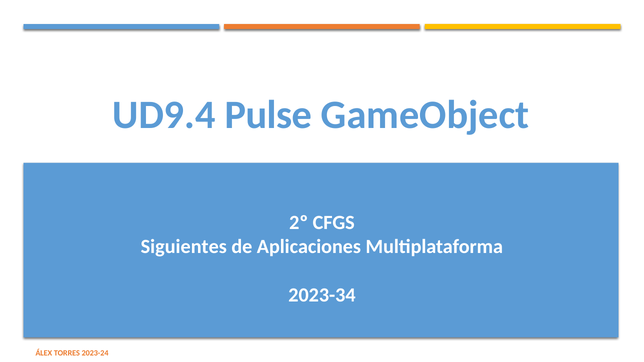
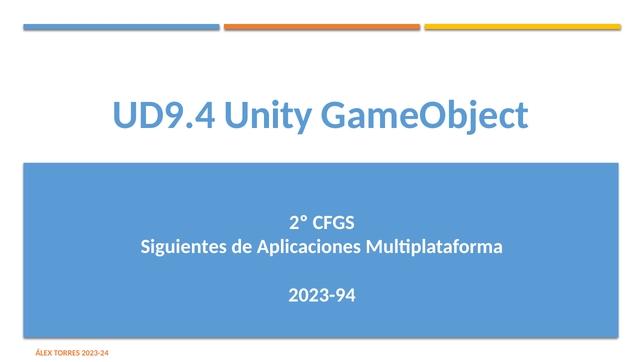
Pulse: Pulse -> Unity (268, 115)
2023-34: 2023-34 -> 2023-94 (322, 295)
